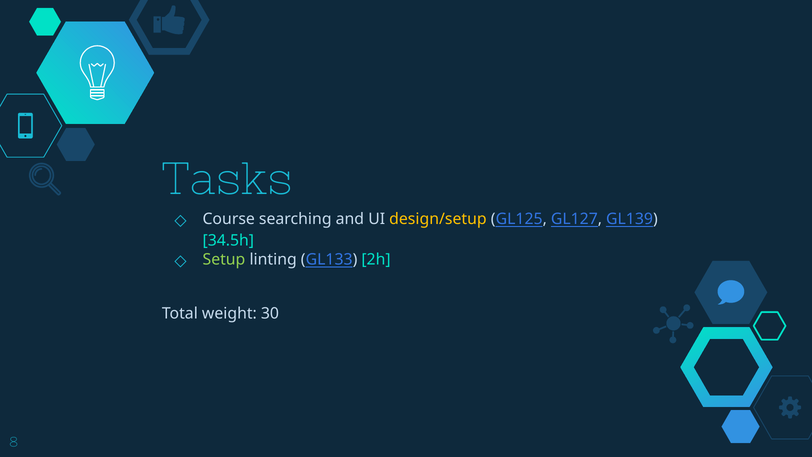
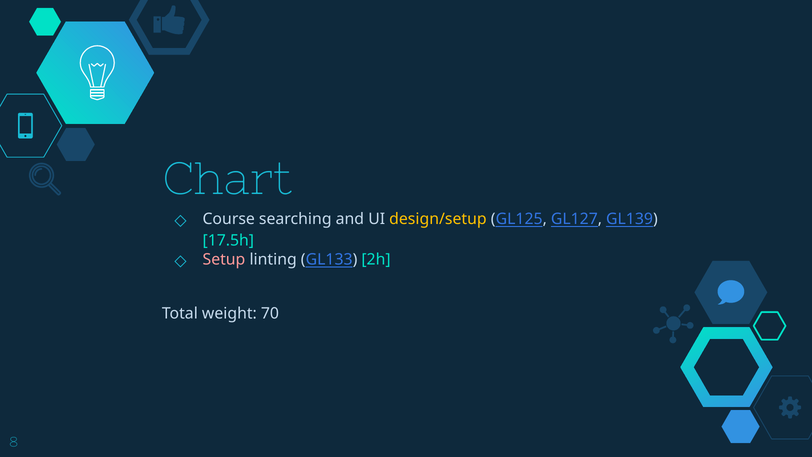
Tasks: Tasks -> Chart (227, 179)
34.5h: 34.5h -> 17.5h (228, 240)
Setup colour: light green -> pink (224, 259)
30: 30 -> 70 (270, 313)
